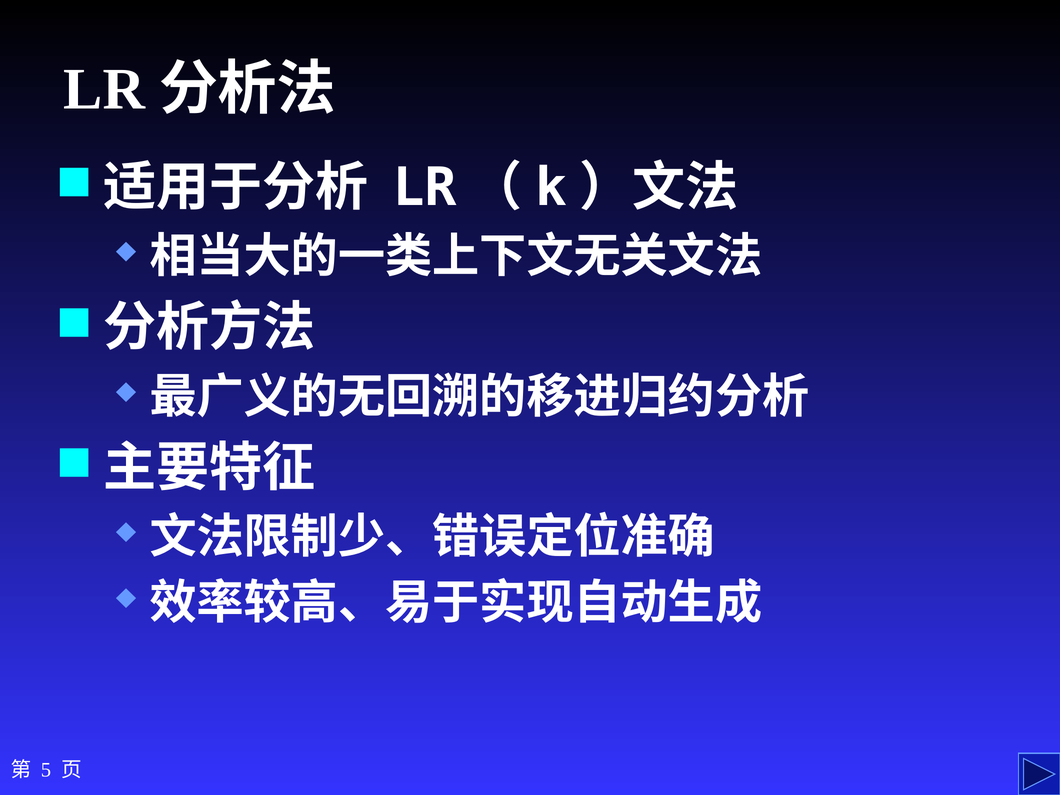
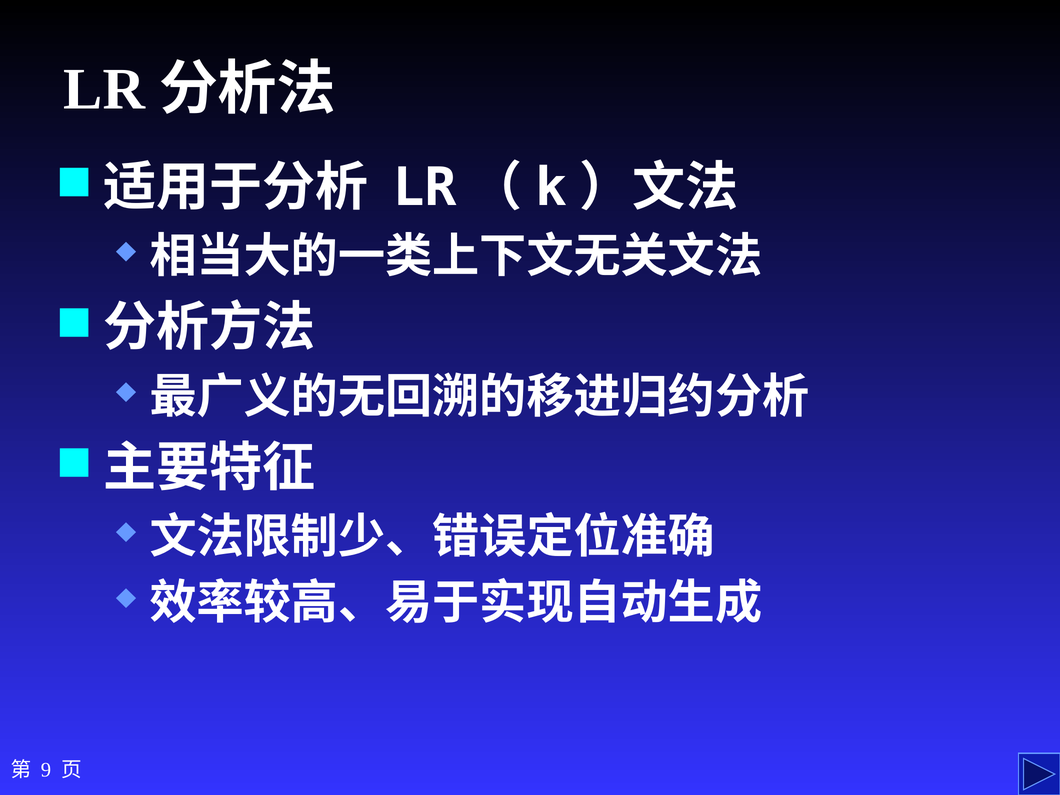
5: 5 -> 9 (46, 770)
